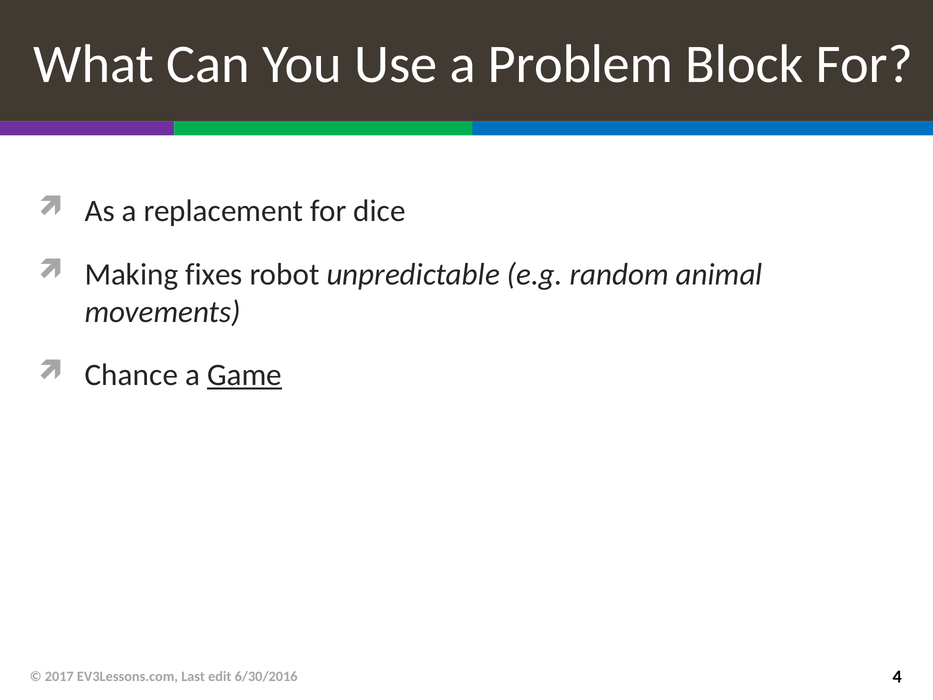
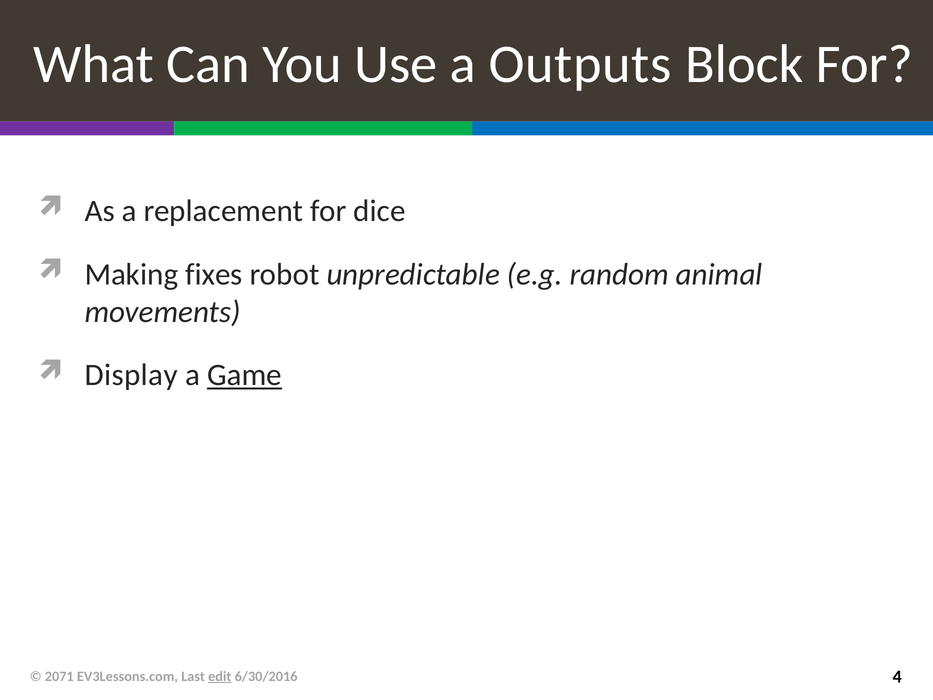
Problem: Problem -> Outputs (580, 64)
Chance: Chance -> Display (131, 375)
2017: 2017 -> 2071 (59, 676)
edit underline: none -> present (220, 676)
